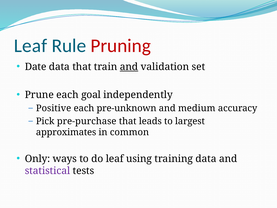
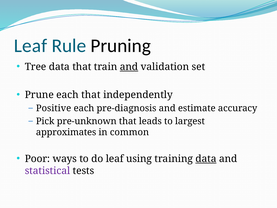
Pruning colour: red -> black (121, 46)
Date: Date -> Tree (36, 67)
each goal: goal -> that (91, 95)
pre-unknown: pre-unknown -> pre-diagnosis (126, 108)
medium: medium -> estimate (197, 108)
pre-purchase: pre-purchase -> pre-unknown (87, 121)
Only: Only -> Poor (37, 159)
data underline: none -> present (206, 159)
